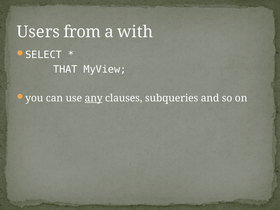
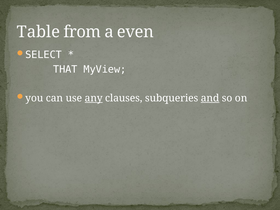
Users: Users -> Table (38, 32)
with: with -> even (135, 32)
and underline: none -> present (210, 98)
